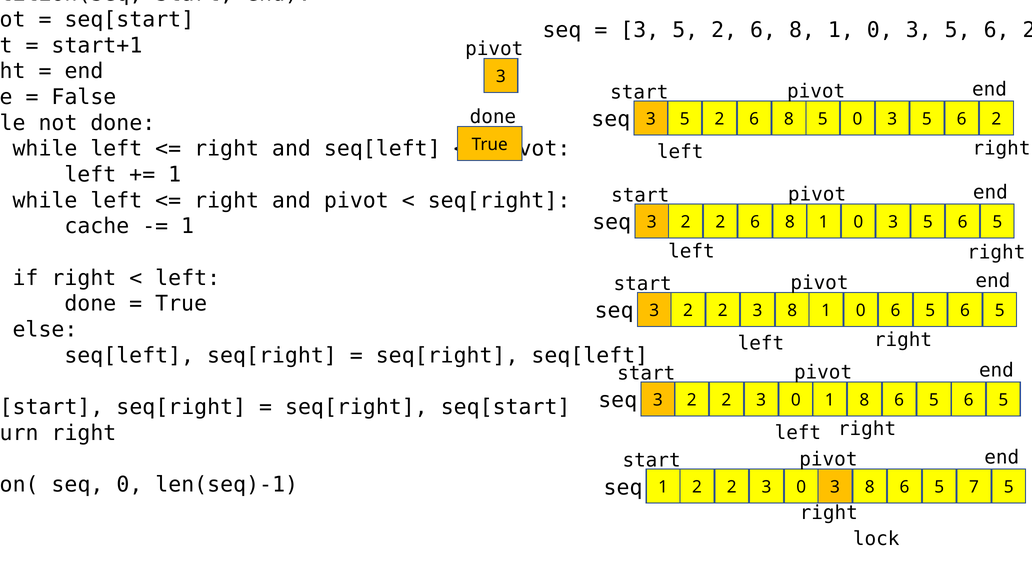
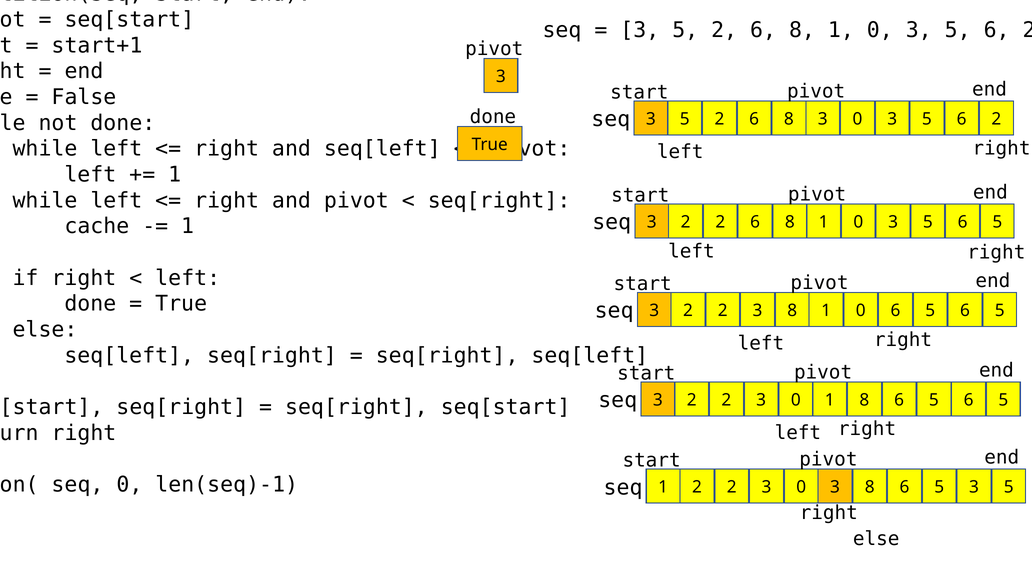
8 5: 5 -> 3 (823, 119)
5 7: 7 -> 3 (974, 487)
lock: lock -> else (876, 538)
